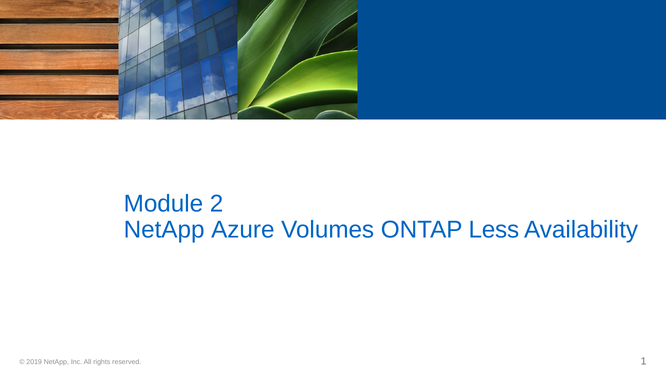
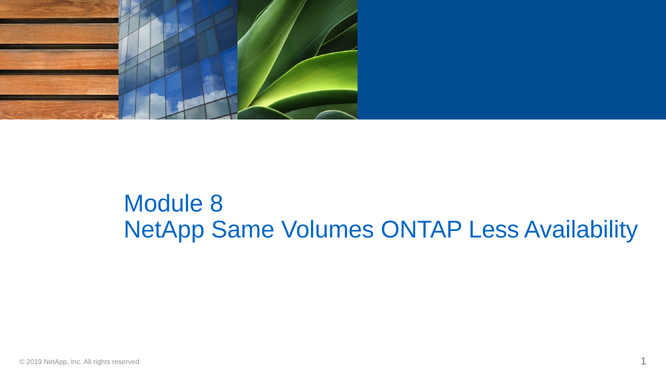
2: 2 -> 8 (217, 204)
Azure: Azure -> Same (243, 230)
